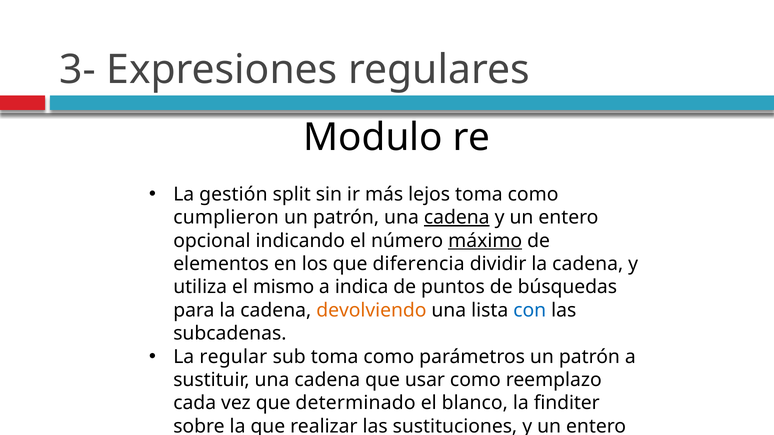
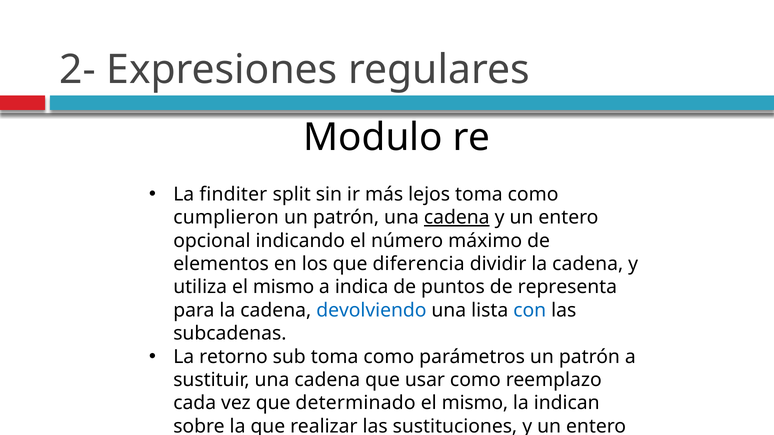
3-: 3- -> 2- (77, 70)
gestión: gestión -> finditer (233, 194)
máximo underline: present -> none (485, 241)
búsquedas: búsquedas -> representa (567, 287)
devolviendo colour: orange -> blue (371, 311)
regular: regular -> retorno (234, 357)
blanco: blanco -> mismo (475, 403)
finditer: finditer -> indican (567, 403)
